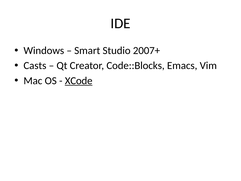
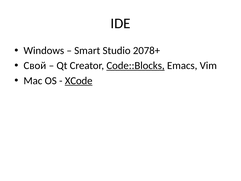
2007+: 2007+ -> 2078+ (146, 51)
Casts: Casts -> Свой (35, 66)
Code::Blocks underline: none -> present (136, 66)
